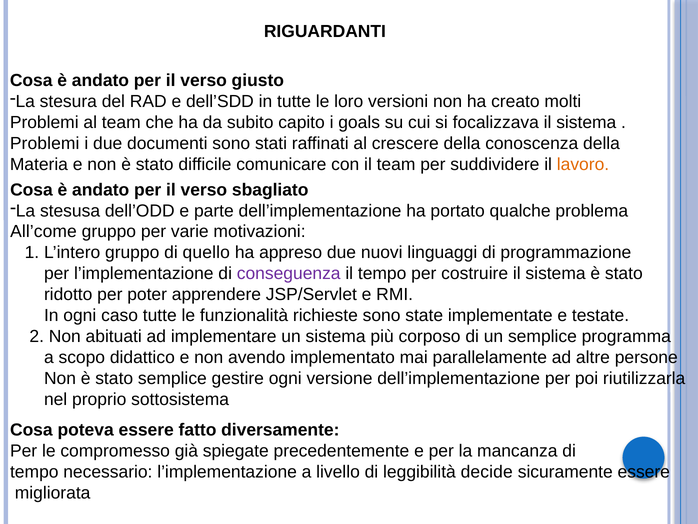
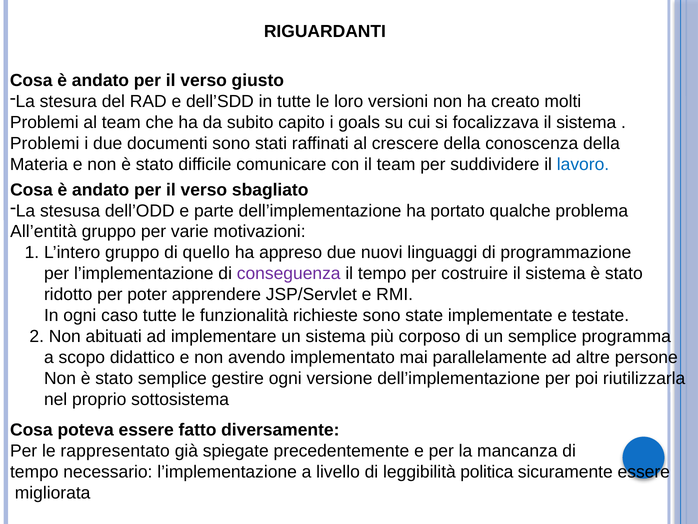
lavoro colour: orange -> blue (583, 164)
All’come: All’come -> All’entità (44, 231)
compromesso: compromesso -> rappresentato (115, 450)
decide: decide -> politica (487, 471)
